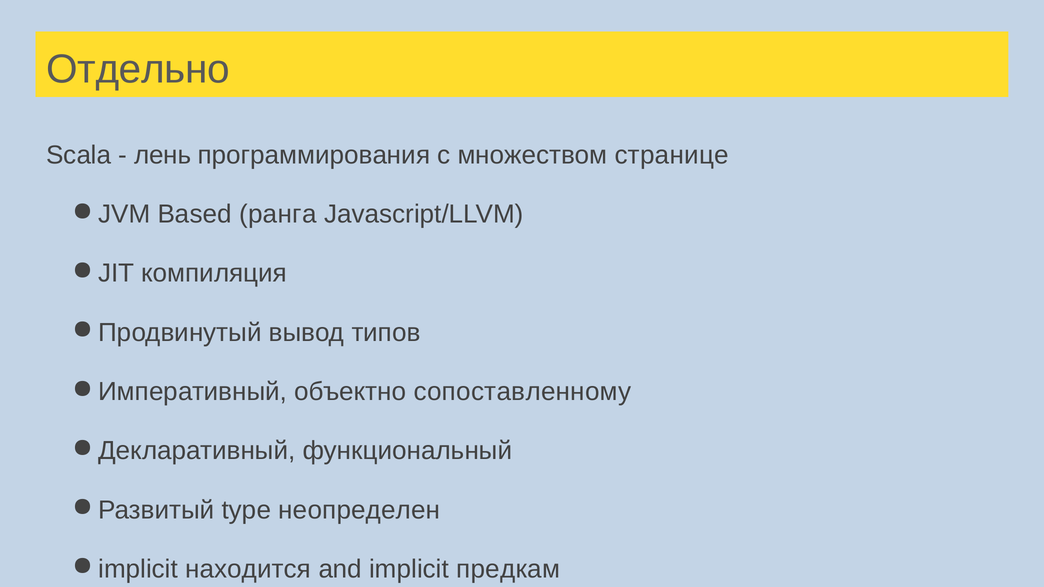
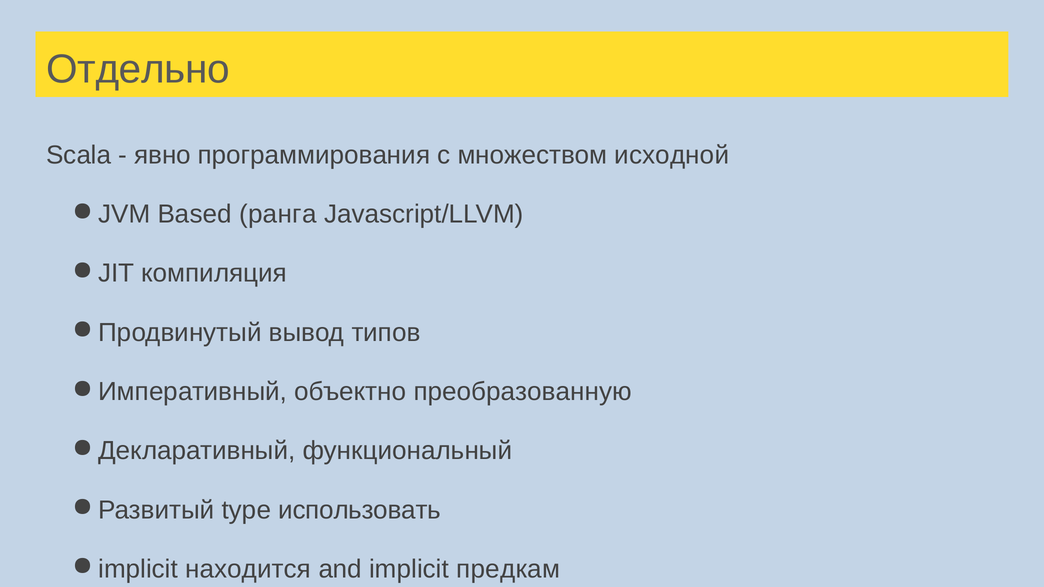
лень: лень -> явно (163, 155)
странице: странице -> исходной (672, 155)
сопоставленному: сопоставленному -> преобразованную (523, 392)
неопределен: неопределен -> использовать (360, 510)
